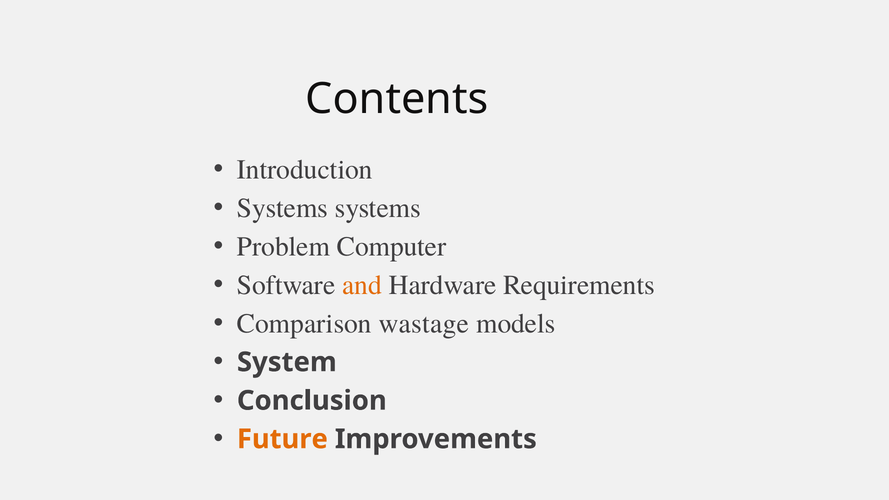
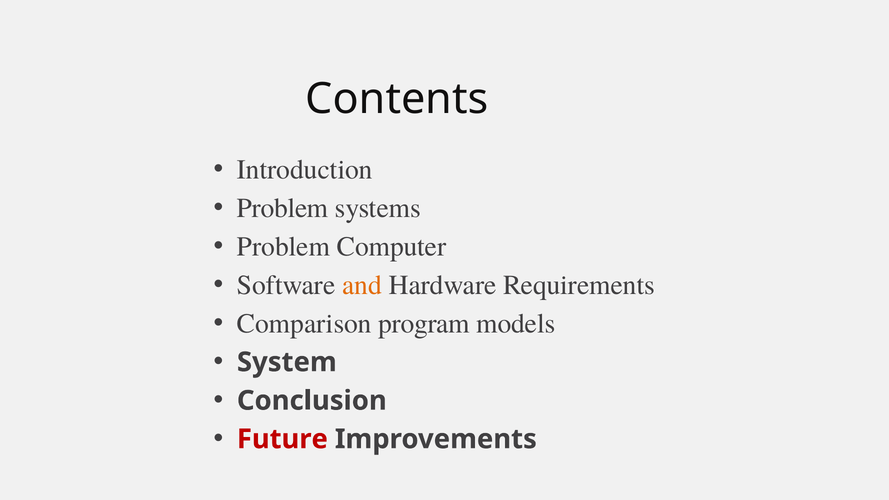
Systems: Systems -> Problem (283, 208)
wastage: wastage -> program (424, 324)
Future colour: orange -> red (282, 439)
